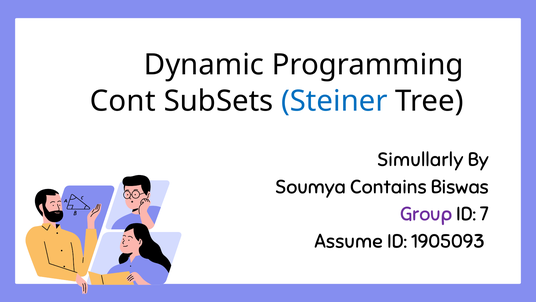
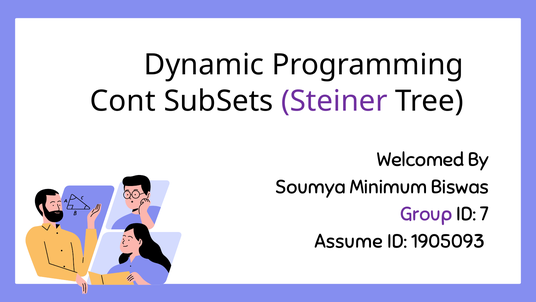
Steiner colour: blue -> purple (334, 101)
Simullarly: Simullarly -> Welcomed (420, 160)
Contains: Contains -> Minimum (389, 187)
